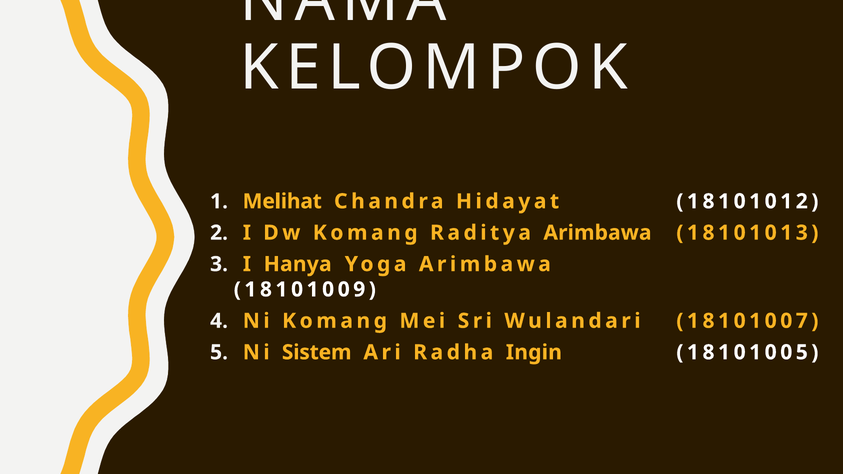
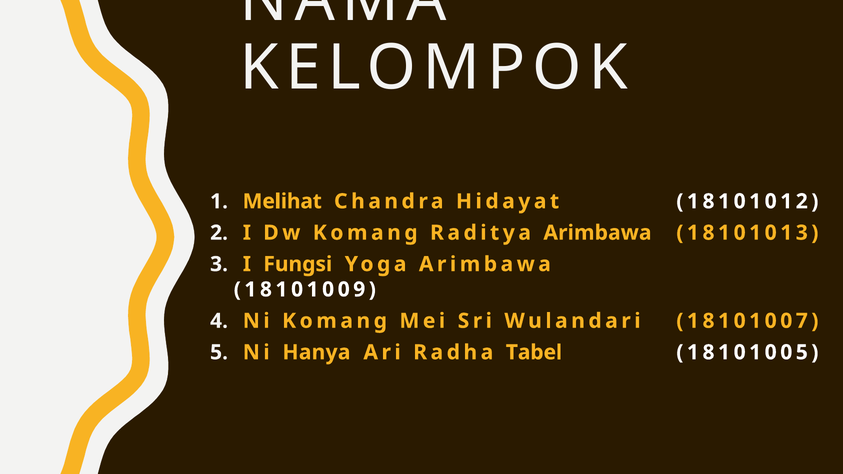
Hanya: Hanya -> Fungsi (298, 264)
Sistem: Sistem -> Hanya (316, 352)
Ingin: Ingin -> Tabel (534, 352)
